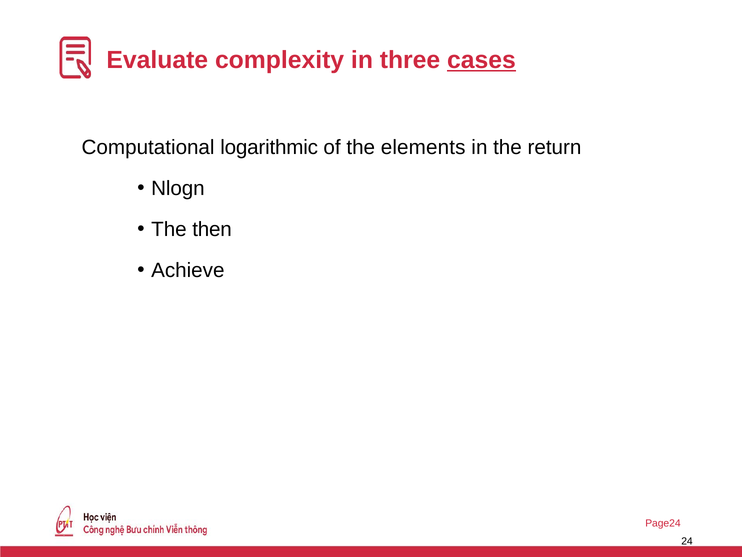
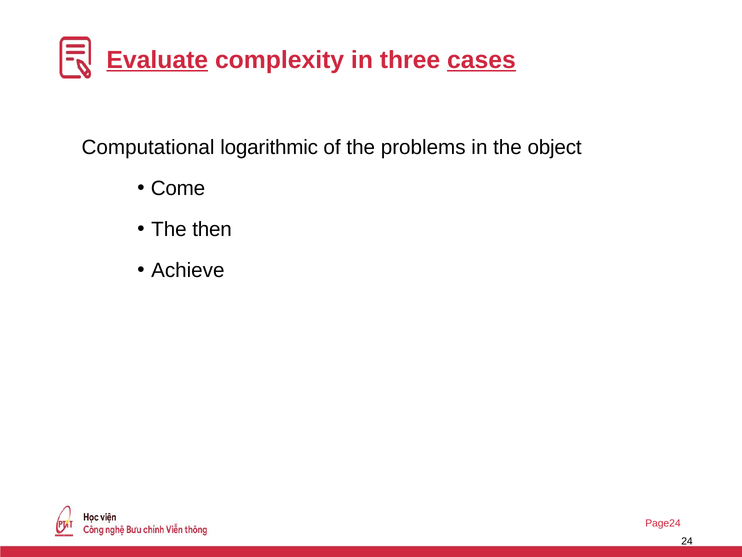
Evaluate underline: none -> present (157, 60)
elements: elements -> problems (423, 147)
return: return -> object (555, 147)
Nlogn: Nlogn -> Come (178, 188)
